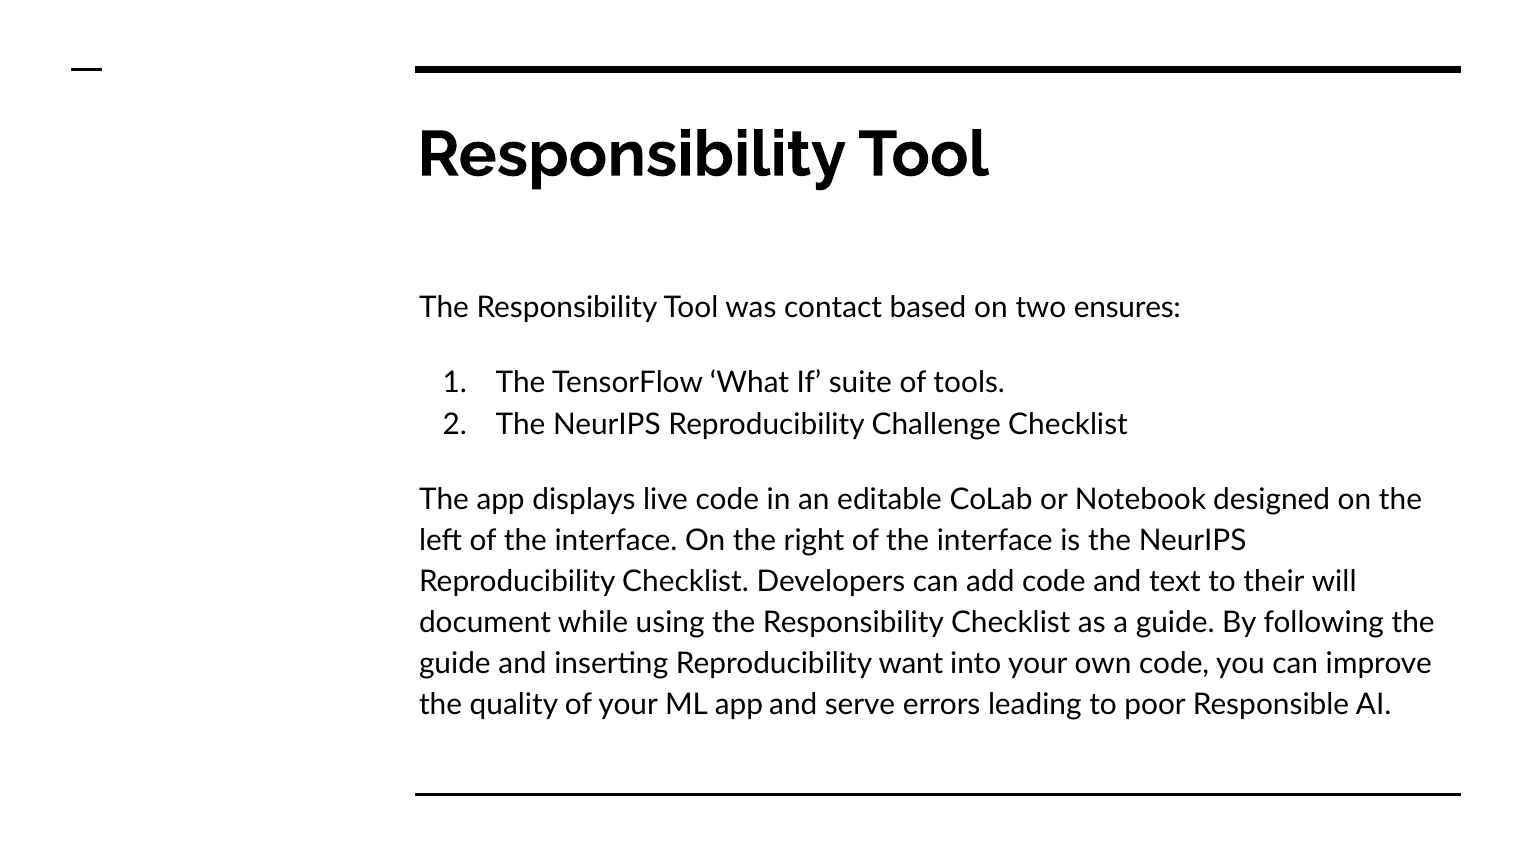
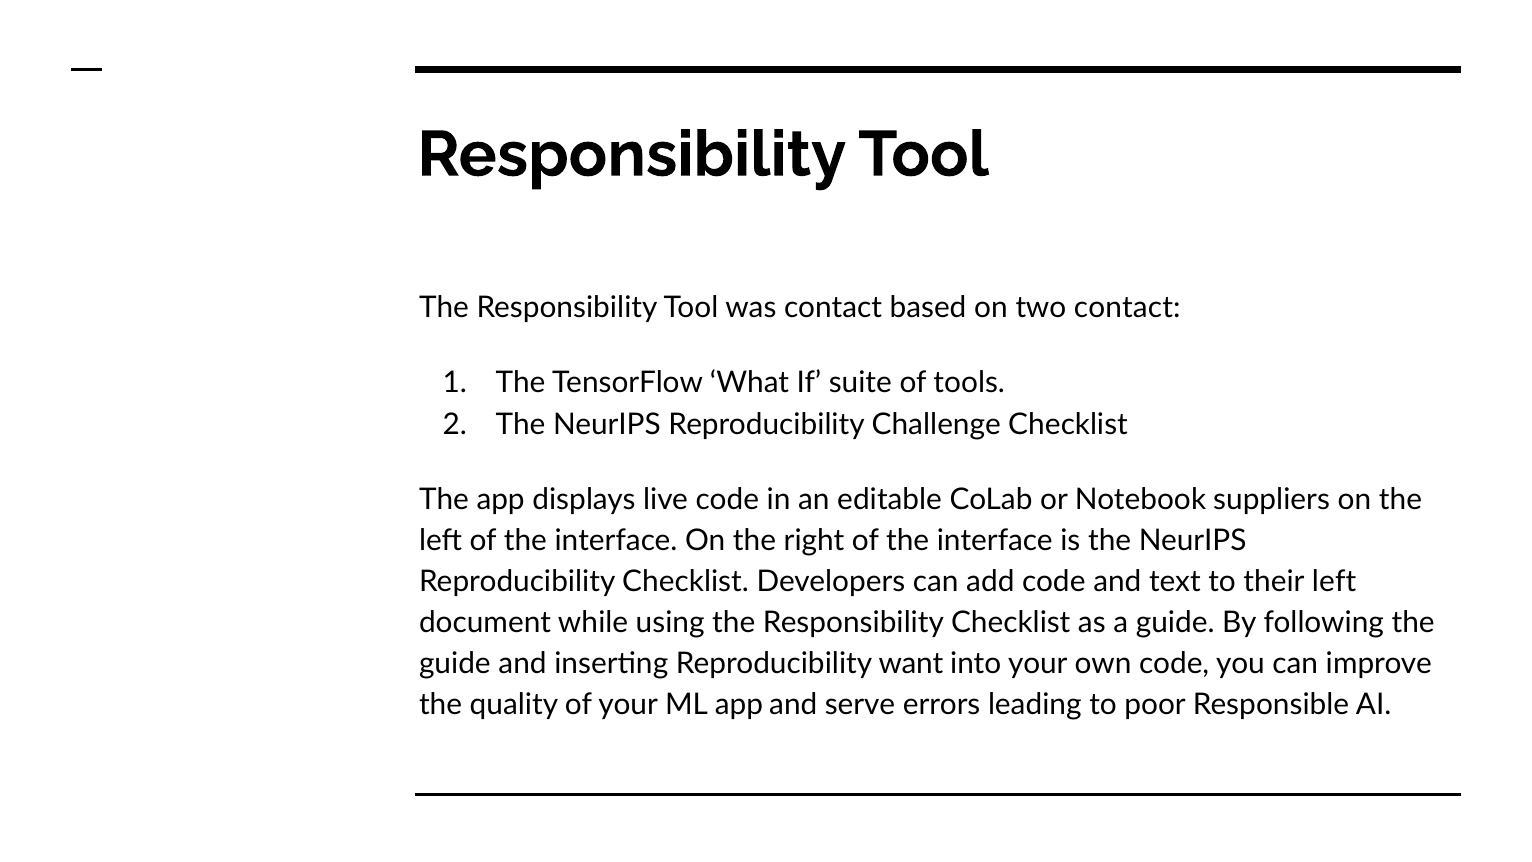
two ensures: ensures -> contact (1127, 308)
designed: designed -> suppliers (1272, 499)
their will: will -> left (1334, 581)
